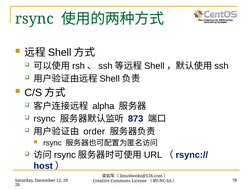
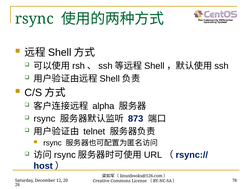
order: order -> telnet (94, 131)
